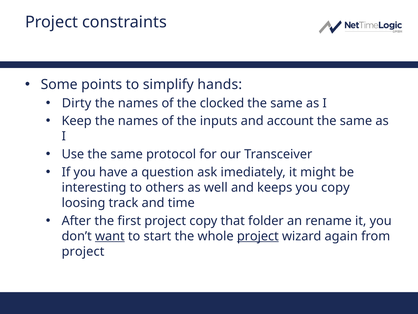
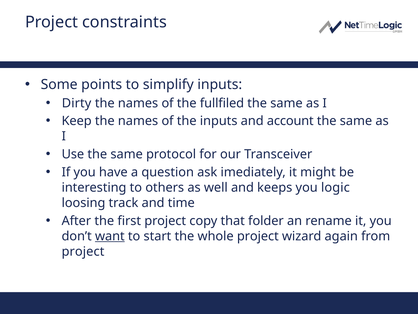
simplify hands: hands -> inputs (220, 85)
clocked: clocked -> fullfiled (222, 103)
you copy: copy -> logic (335, 187)
project underline: present -> none (258, 236)
